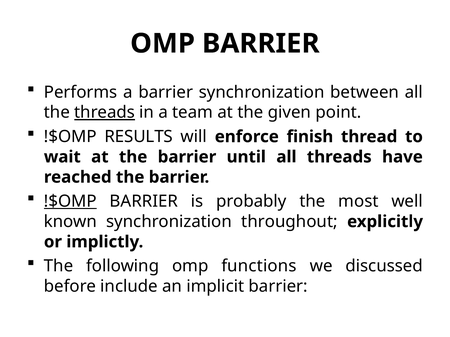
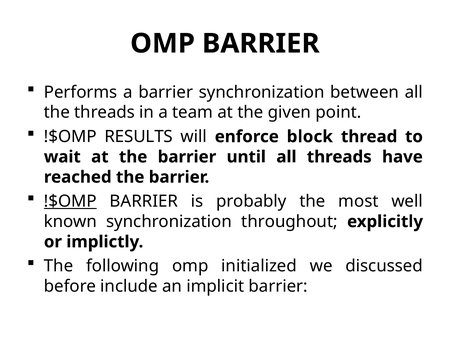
threads underline: present -> none (105, 113)
finish: finish -> block (310, 137)
functions: functions -> initialized (259, 266)
